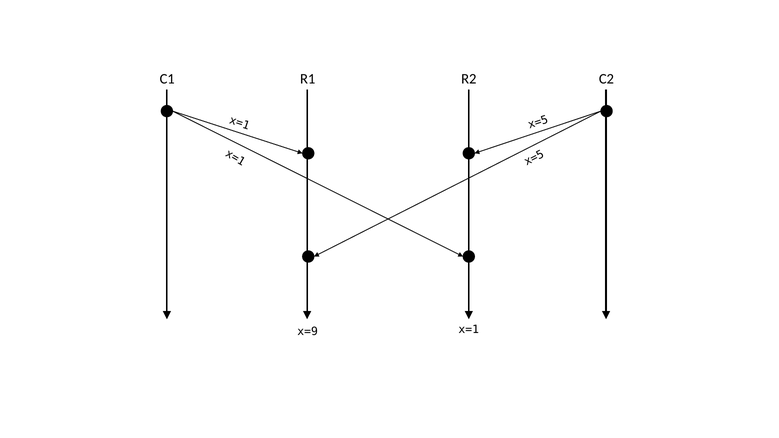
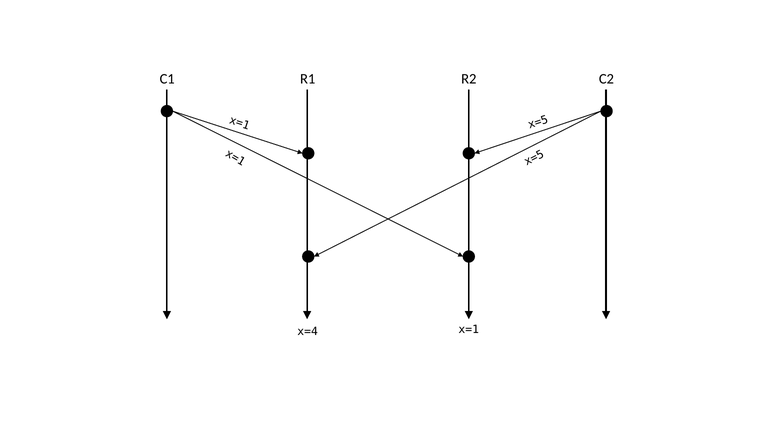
x=9: x=9 -> x=4 (308, 332)
